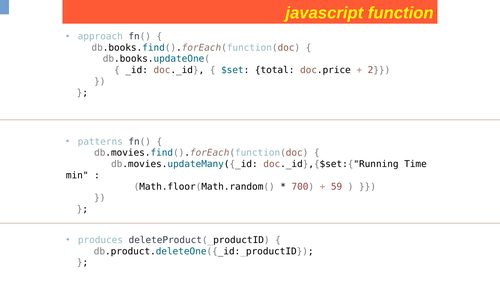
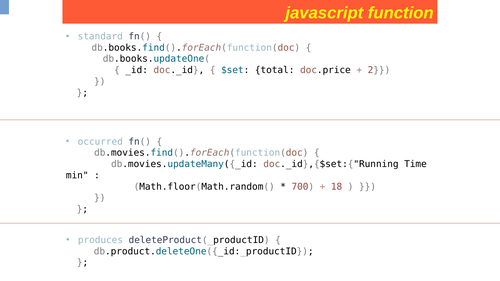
approach: approach -> standard (100, 36)
patterns: patterns -> occurred (100, 142)
59: 59 -> 18 (337, 187)
